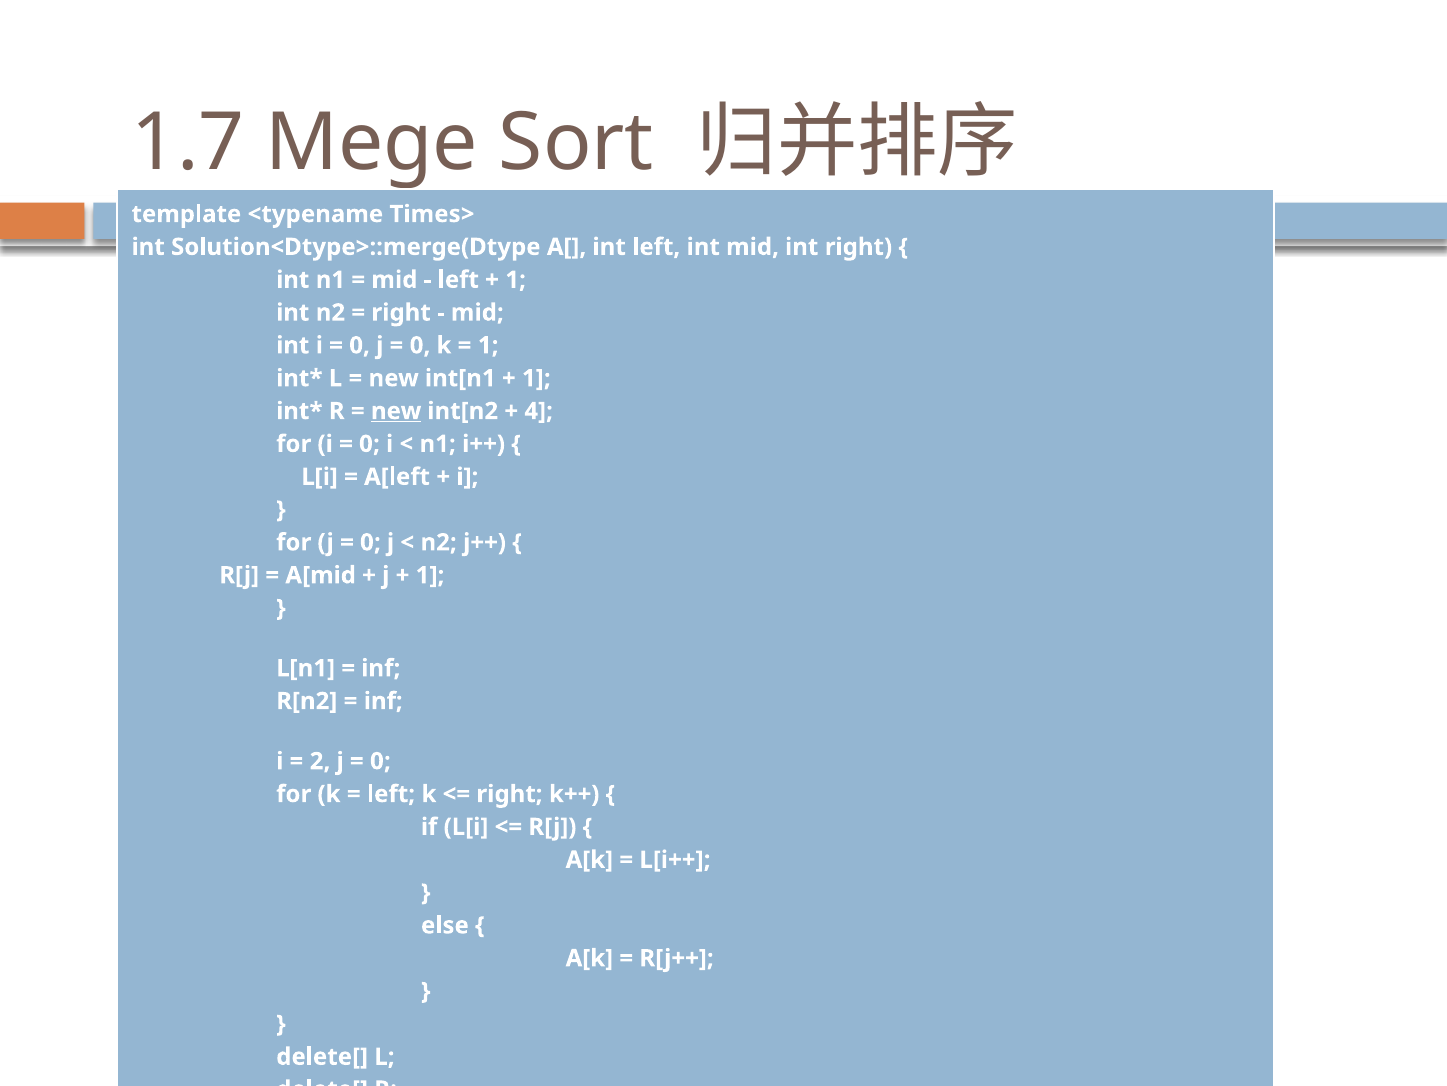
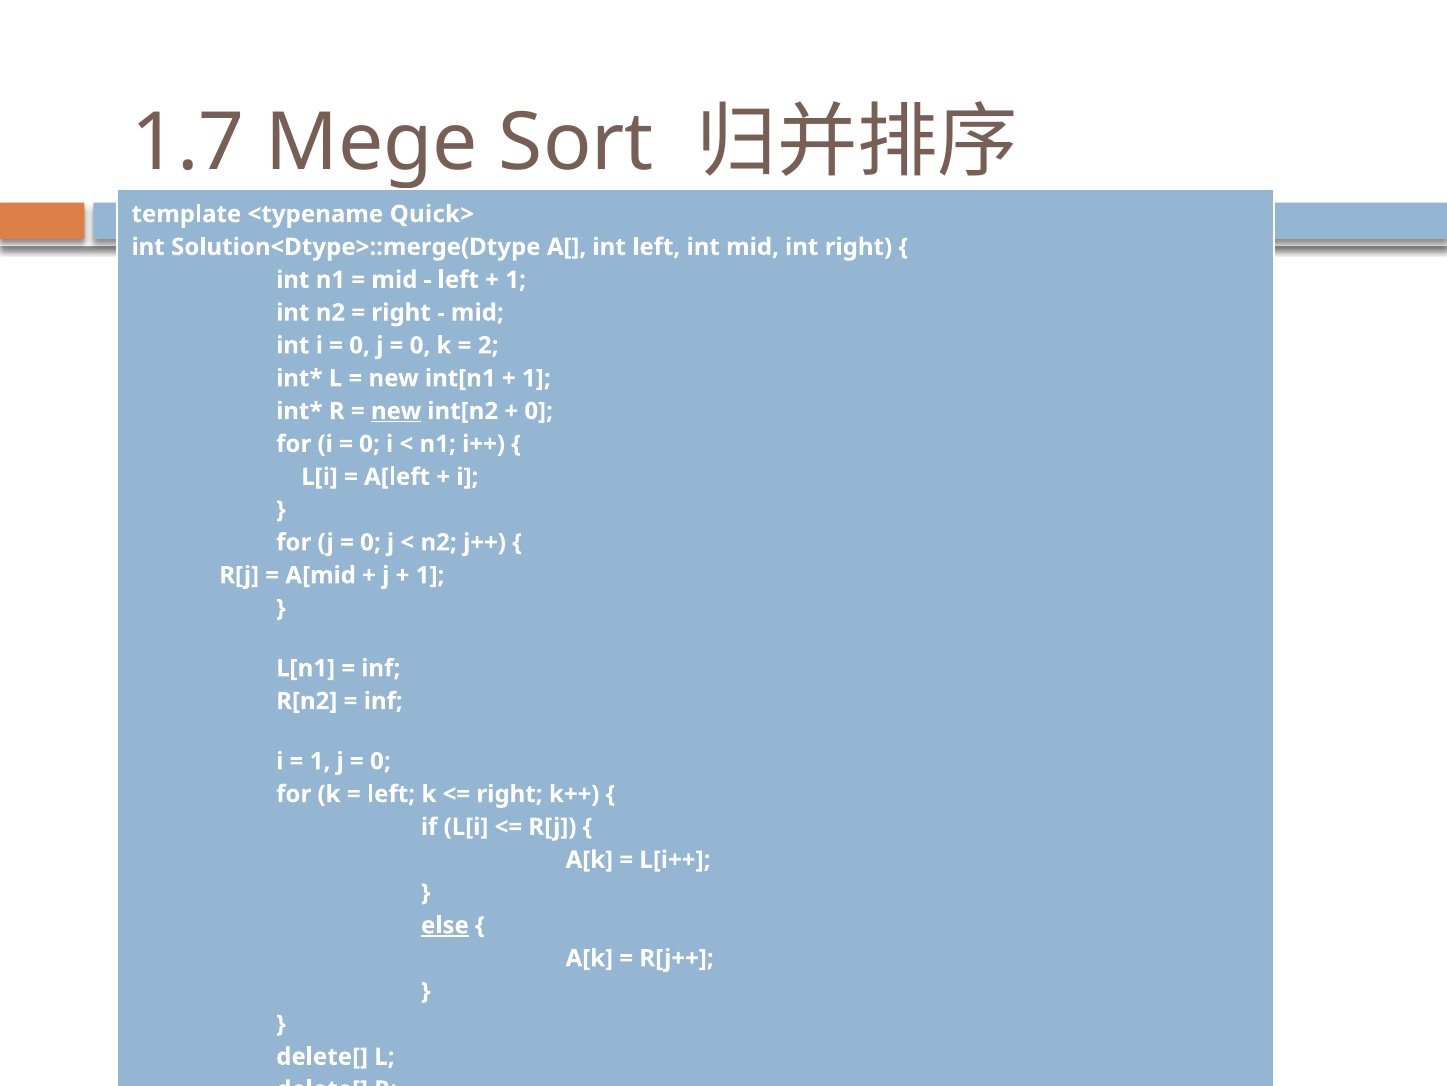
Times>: Times> -> Quick> (432, 214)
1: 1 -> 2 (488, 345)
4: 4 -> 0 (539, 411)
2: 2 -> 1 (320, 761)
else underline: none -> present (445, 925)
